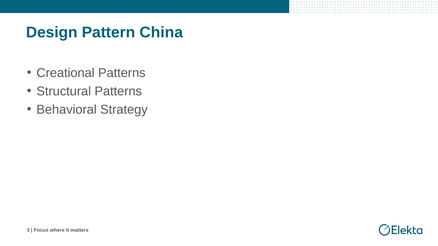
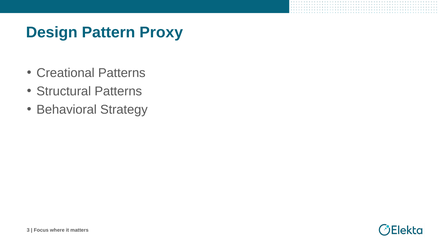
China: China -> Proxy (161, 32)
